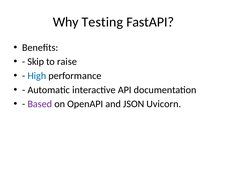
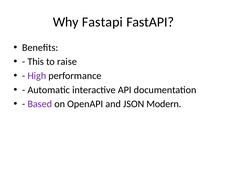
Why Testing: Testing -> Fastapi (102, 22)
Skip: Skip -> This (36, 62)
High colour: blue -> purple (37, 76)
Uvicorn: Uvicorn -> Modern (164, 104)
